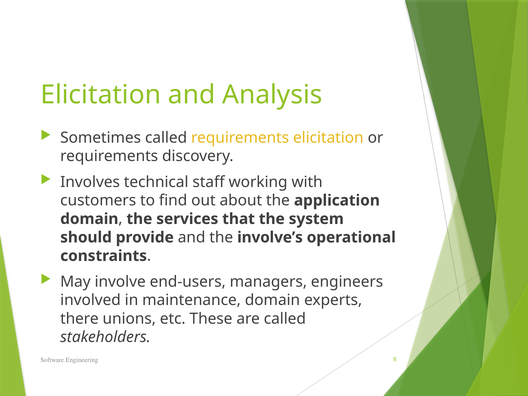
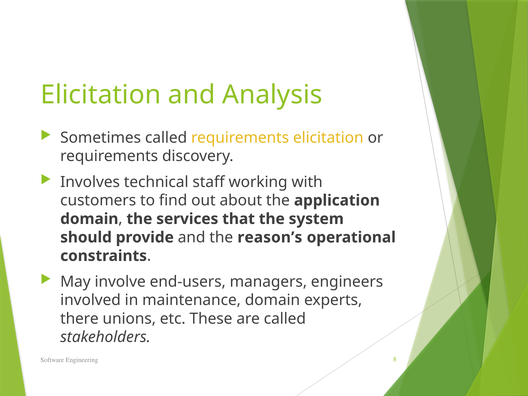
involve’s: involve’s -> reason’s (270, 237)
